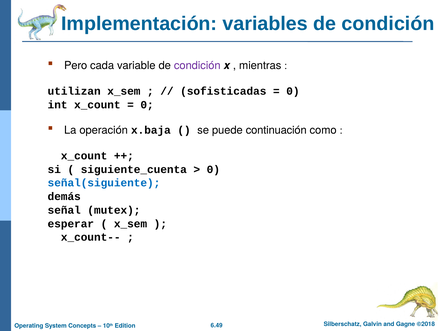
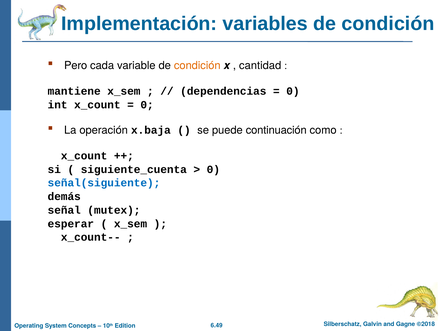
condición colour: purple -> orange (197, 66)
mientras: mientras -> cantidad (260, 66)
utilizan: utilizan -> mantiene (74, 91)
sofisticadas: sofisticadas -> dependencias (223, 91)
